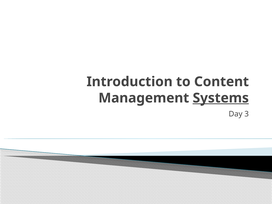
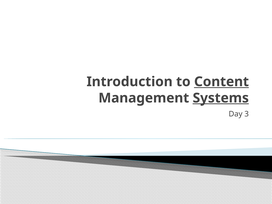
Content underline: none -> present (221, 82)
